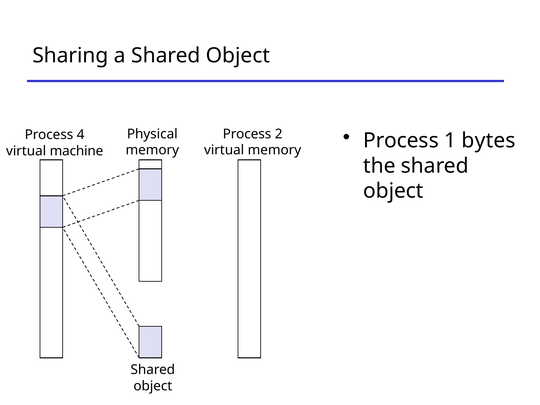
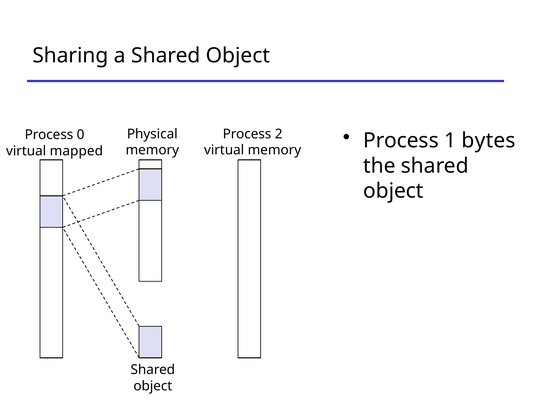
4: 4 -> 0 (81, 135)
machine: machine -> mapped (76, 151)
